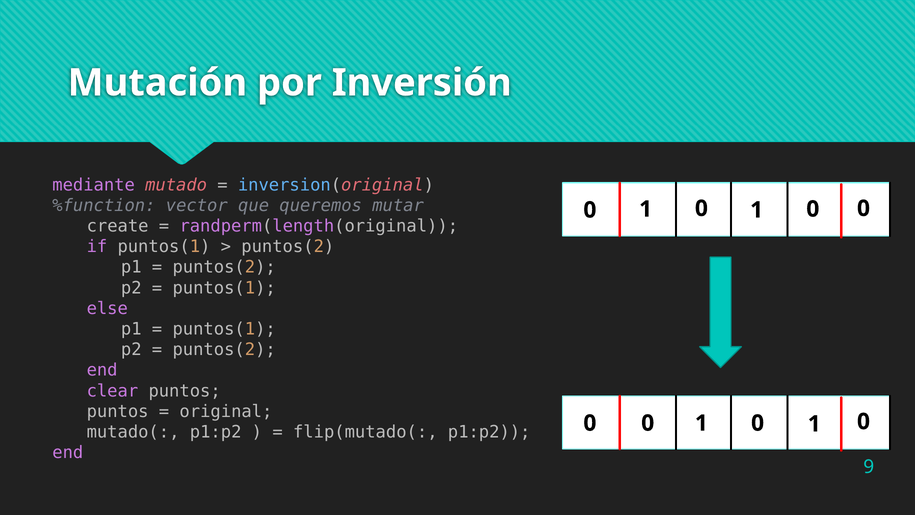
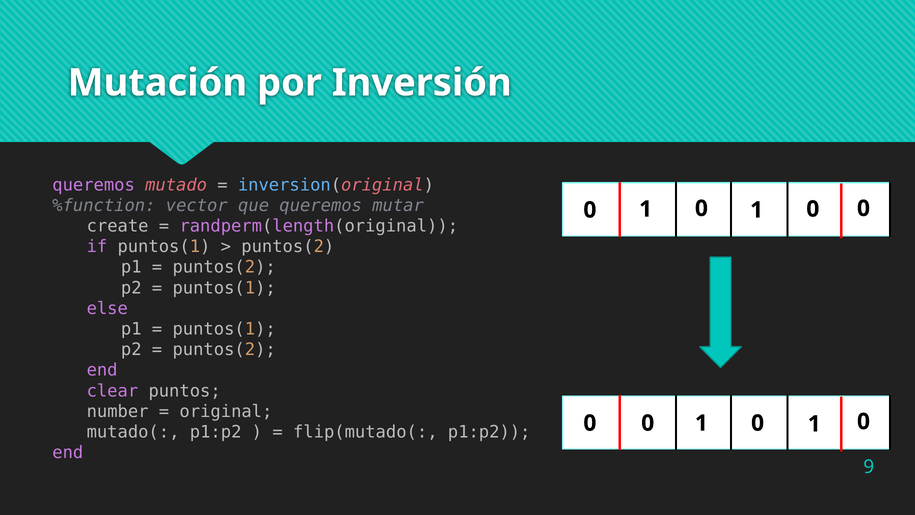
mediante: mediante -> queremos (94, 185)
puntos: puntos -> number (118, 411)
